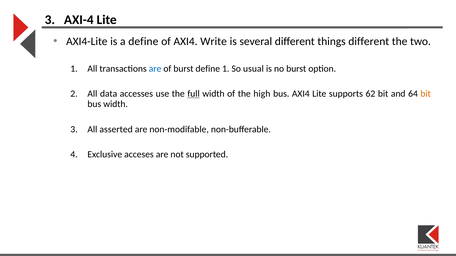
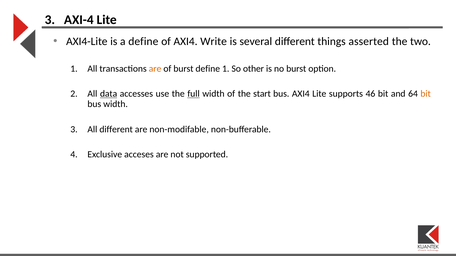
things different: different -> asserted (369, 41)
are colour: blue -> orange (155, 69)
usual: usual -> other (254, 69)
data underline: none -> present (109, 94)
high: high -> start (262, 94)
62: 62 -> 46 (370, 94)
All asserted: asserted -> different (116, 129)
